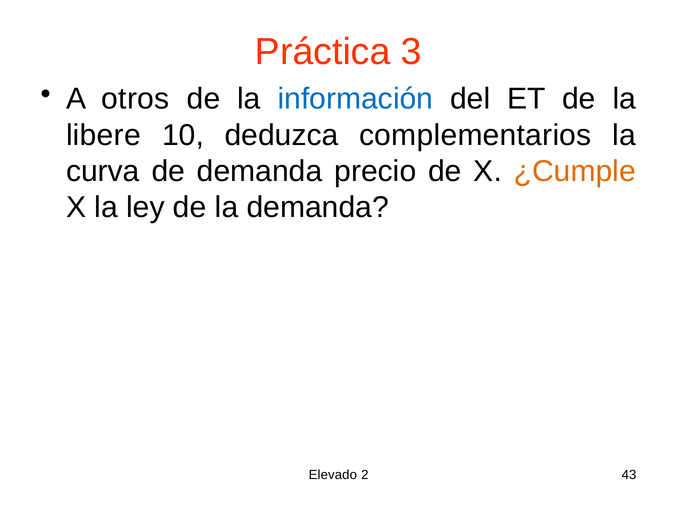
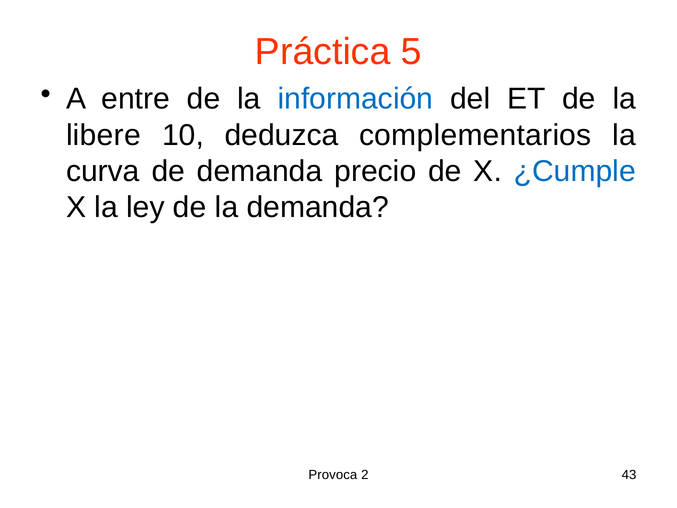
3: 3 -> 5 (411, 52)
otros: otros -> entre (136, 99)
¿Cumple colour: orange -> blue (575, 171)
Elevado: Elevado -> Provoca (333, 475)
